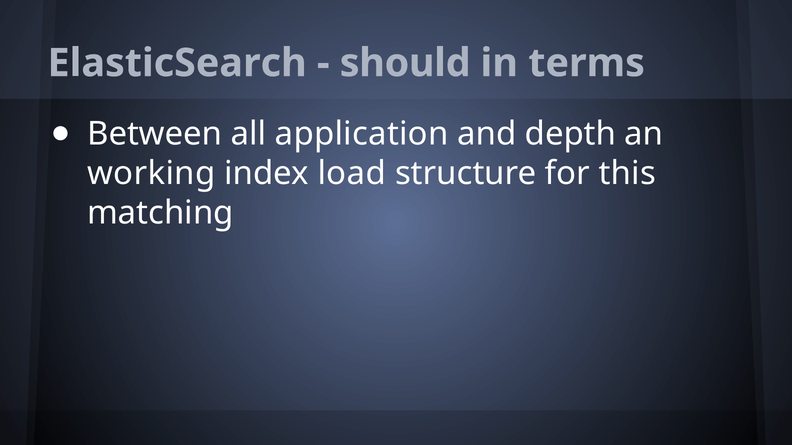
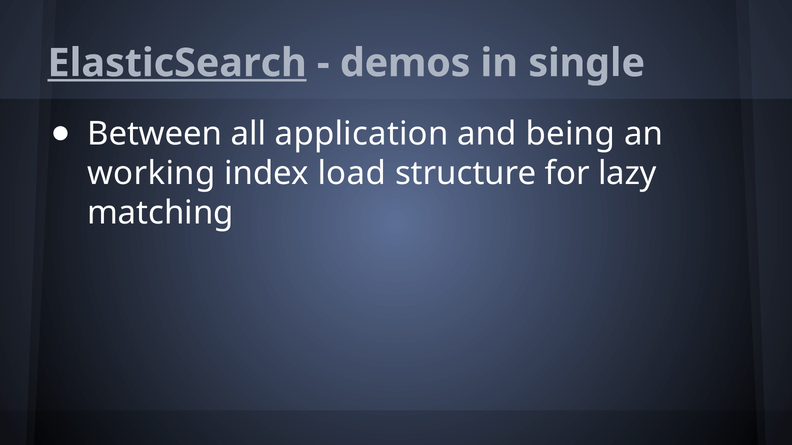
ElasticSearch underline: none -> present (177, 63)
should: should -> demos (405, 63)
terms: terms -> single (587, 63)
depth: depth -> being (570, 134)
this: this -> lazy (627, 174)
